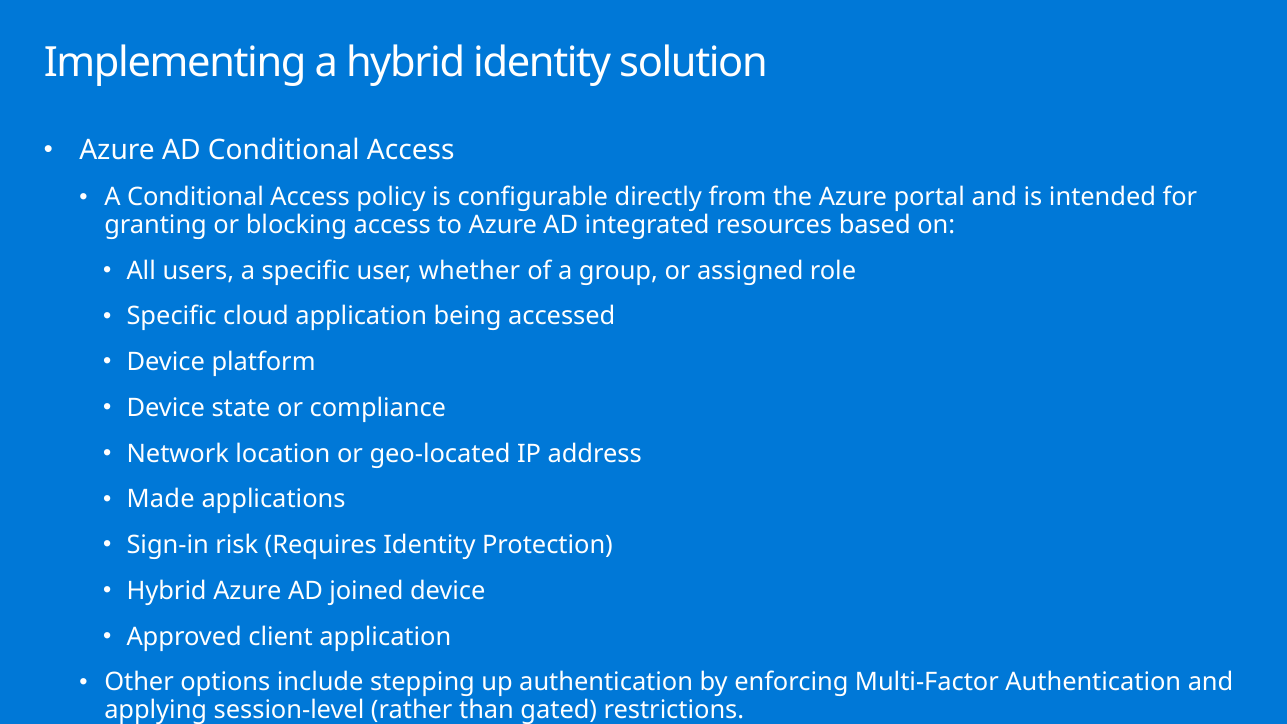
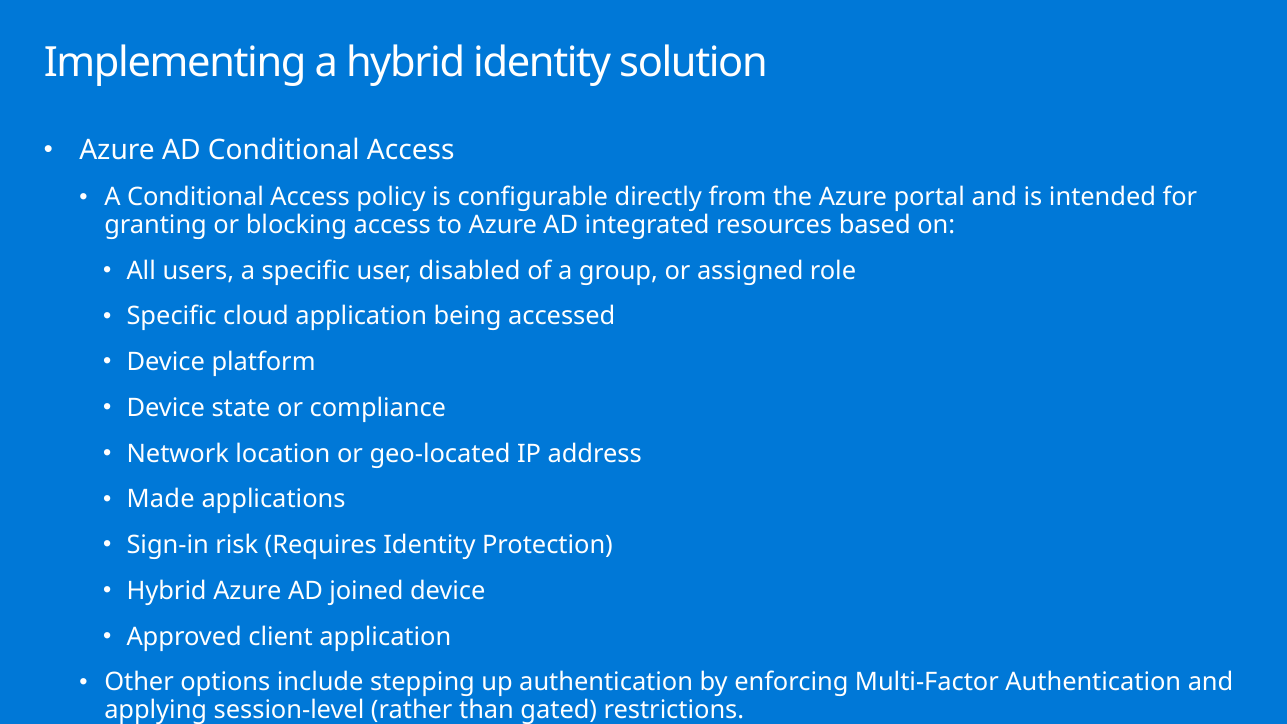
whether: whether -> disabled (470, 271)
